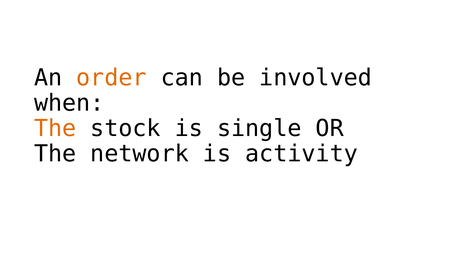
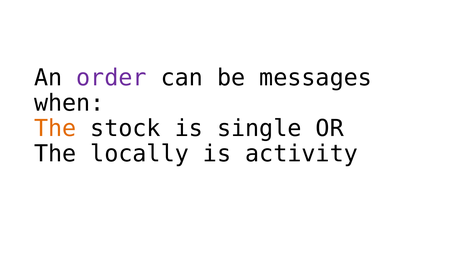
order colour: orange -> purple (111, 78)
involved: involved -> messages (316, 78)
network: network -> locally (140, 154)
